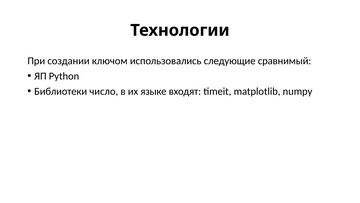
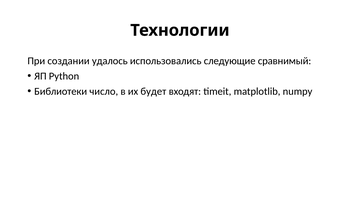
ключом: ключом -> удалось (110, 61)
языке: языке -> будет (153, 91)
